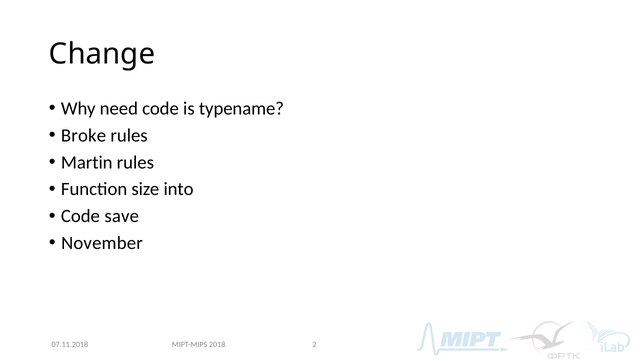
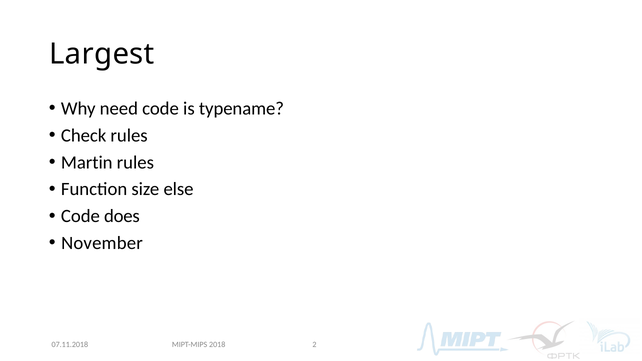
Change: Change -> Largest (102, 54)
Broke: Broke -> Check (84, 135)
into: into -> else (178, 189)
save: save -> does (122, 216)
